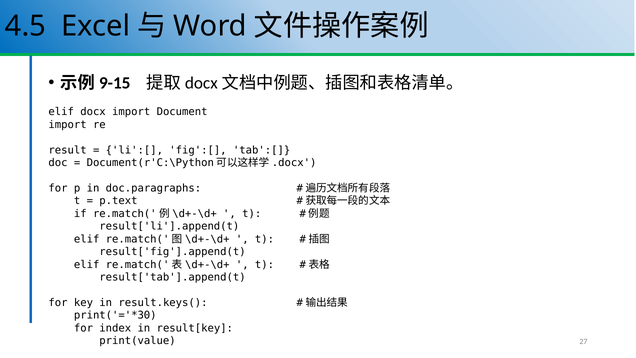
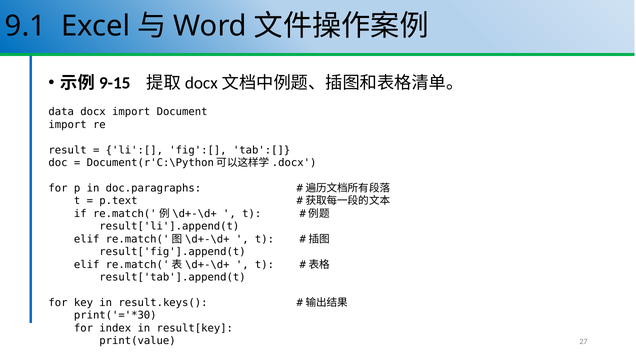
4.5: 4.5 -> 9.1 (25, 26)
elif: elif -> data (61, 112)
